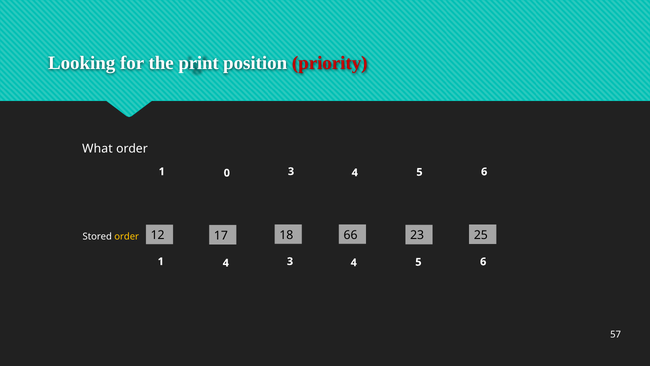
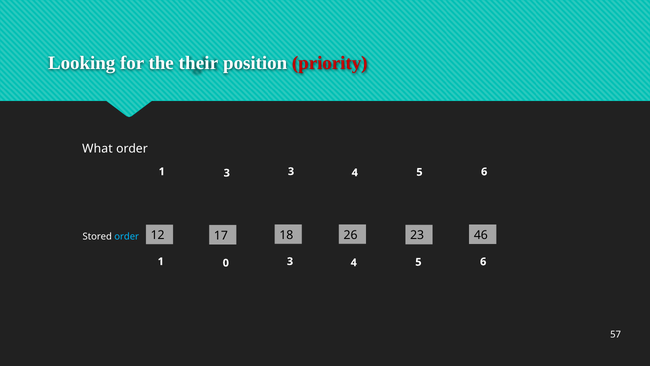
print: print -> their (198, 63)
1 0: 0 -> 3 (227, 173)
66: 66 -> 26 (351, 235)
25: 25 -> 46 (481, 235)
order colour: yellow -> light blue (127, 236)
1 4: 4 -> 0 (226, 263)
